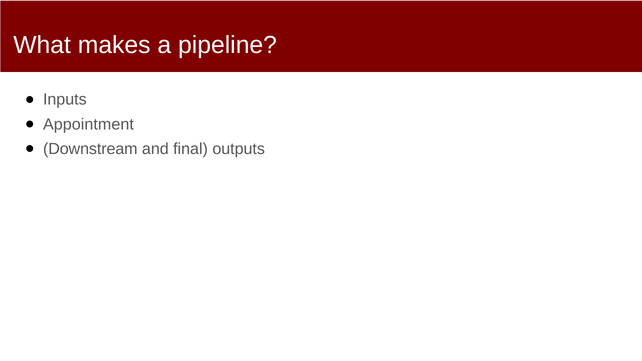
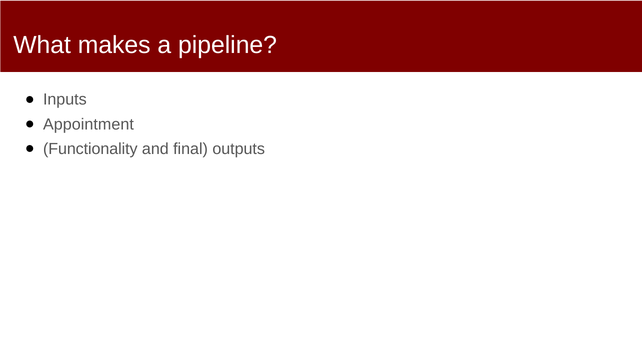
Downstream: Downstream -> Functionality (90, 149)
